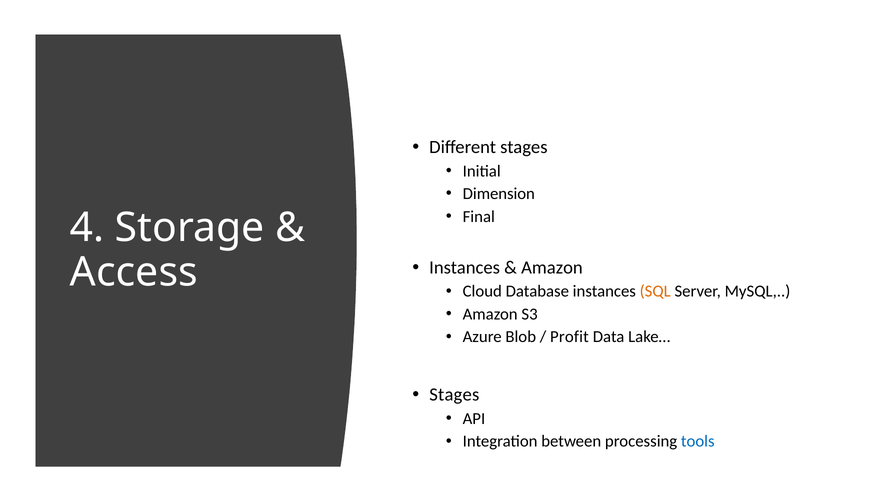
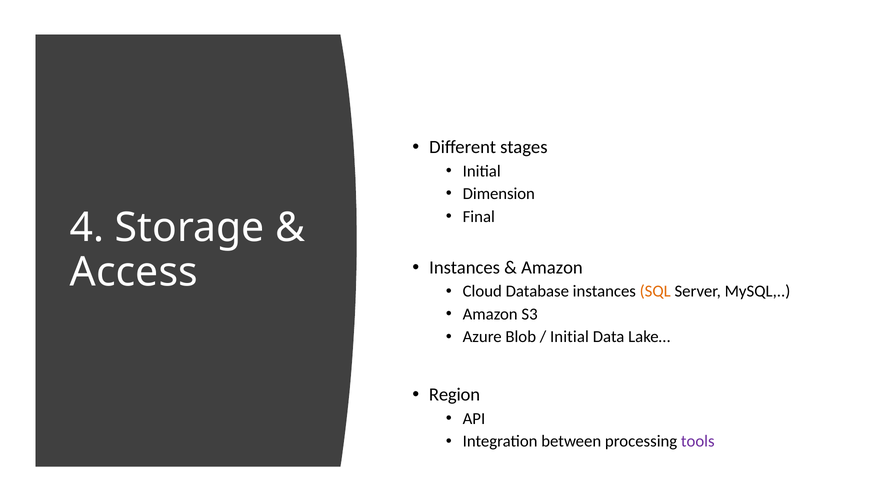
Profit: Profit -> Initial (569, 337)
Stages: Stages -> Region (455, 395)
tools colour: blue -> purple (698, 441)
